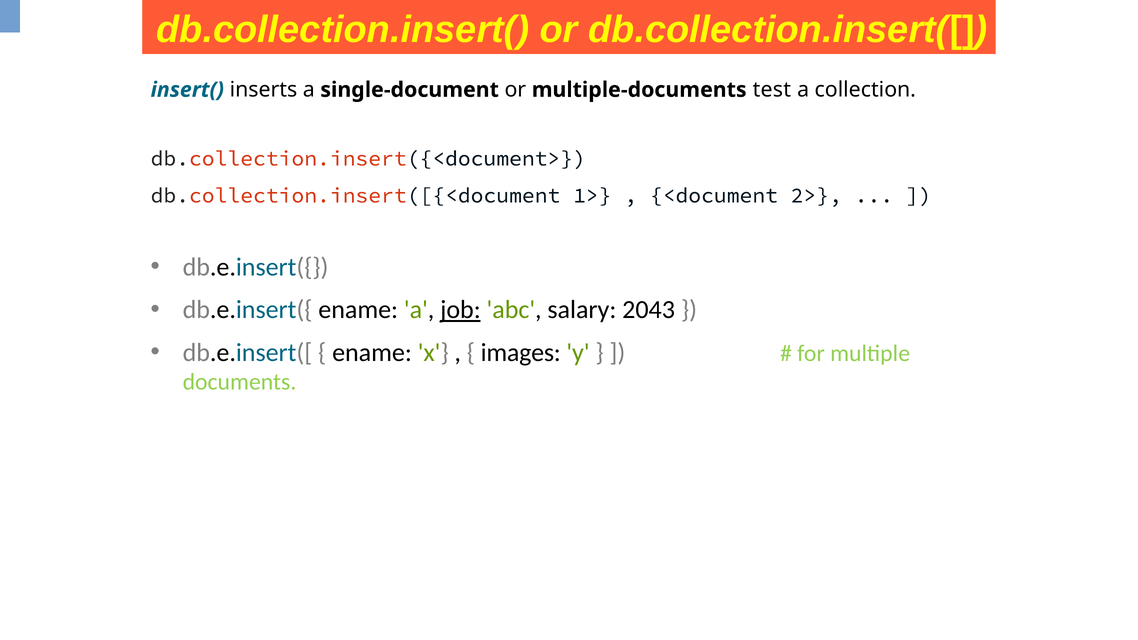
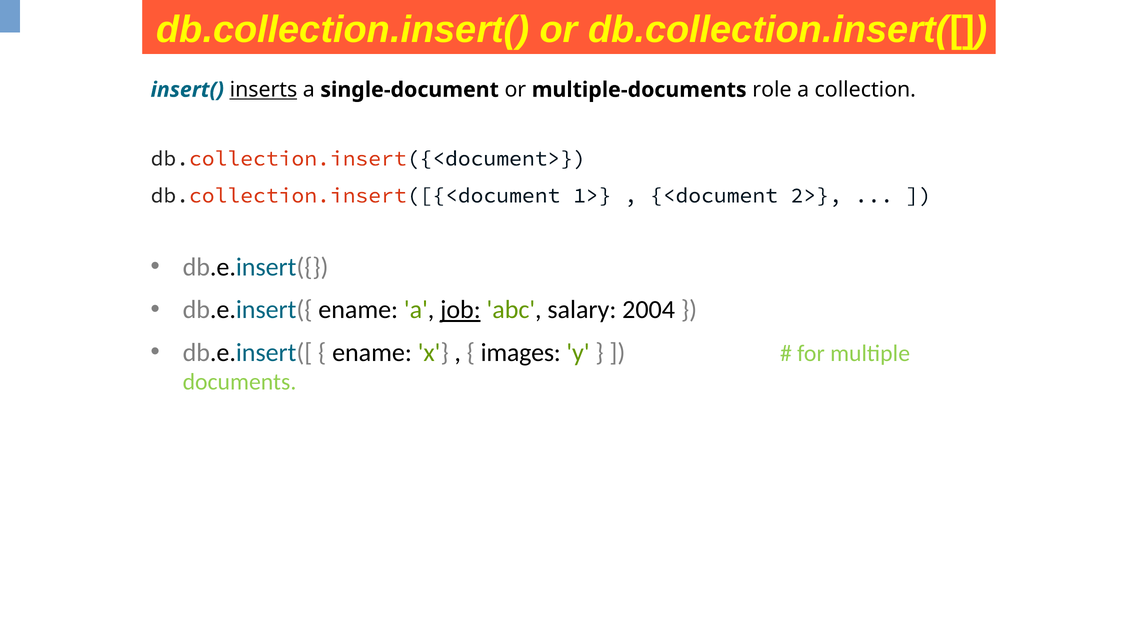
inserts underline: none -> present (263, 90)
test: test -> role (772, 90)
2043: 2043 -> 2004 (649, 310)
